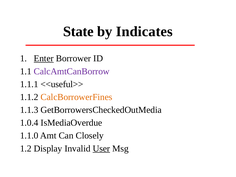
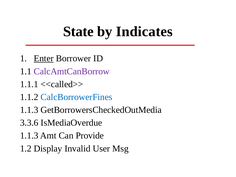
<<useful>>: <<useful>> -> <<called>> (62, 84)
CalcBorrowerFines colour: orange -> blue (77, 97)
1.0.4: 1.0.4 -> 3.3.6 (29, 123)
1.1.0: 1.1.0 -> 1.1.3 (29, 136)
Closely: Closely -> Provide (90, 136)
User underline: present -> none (101, 148)
